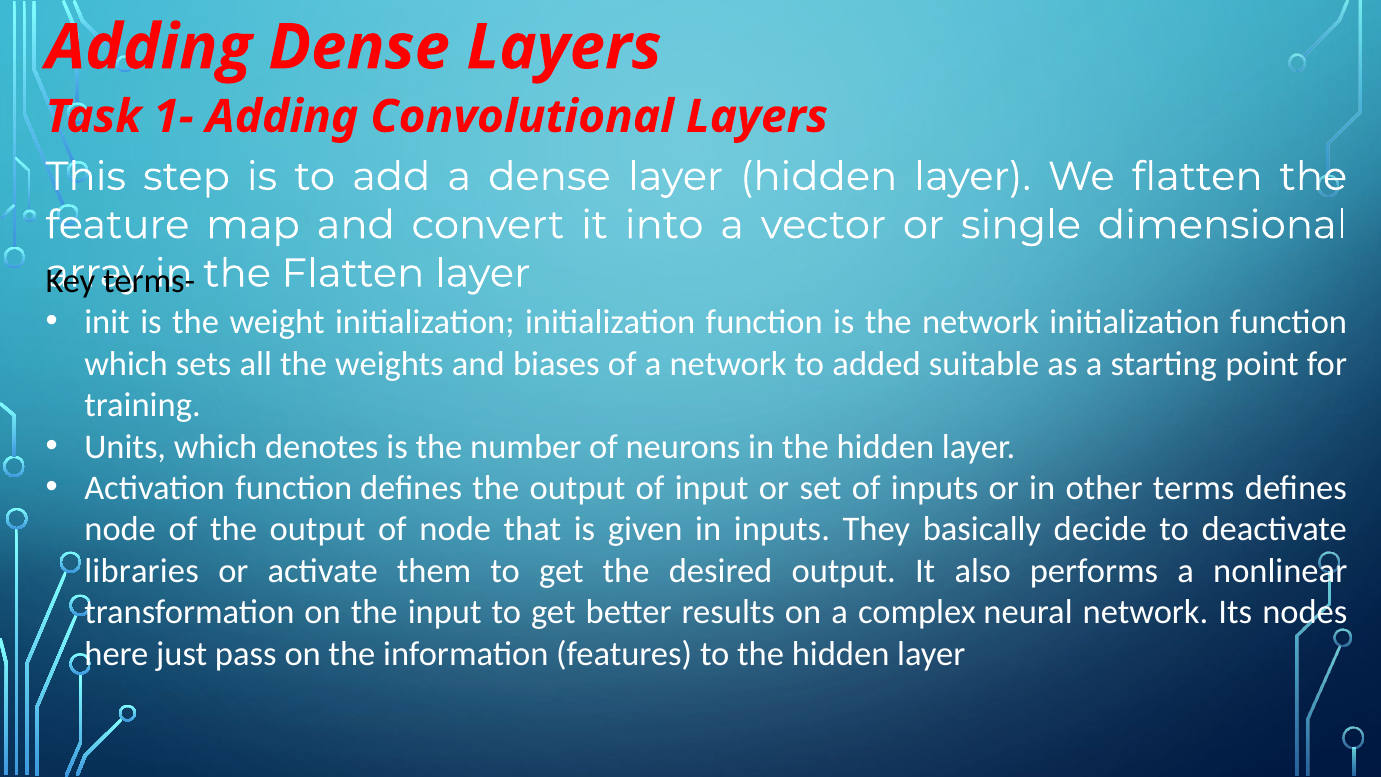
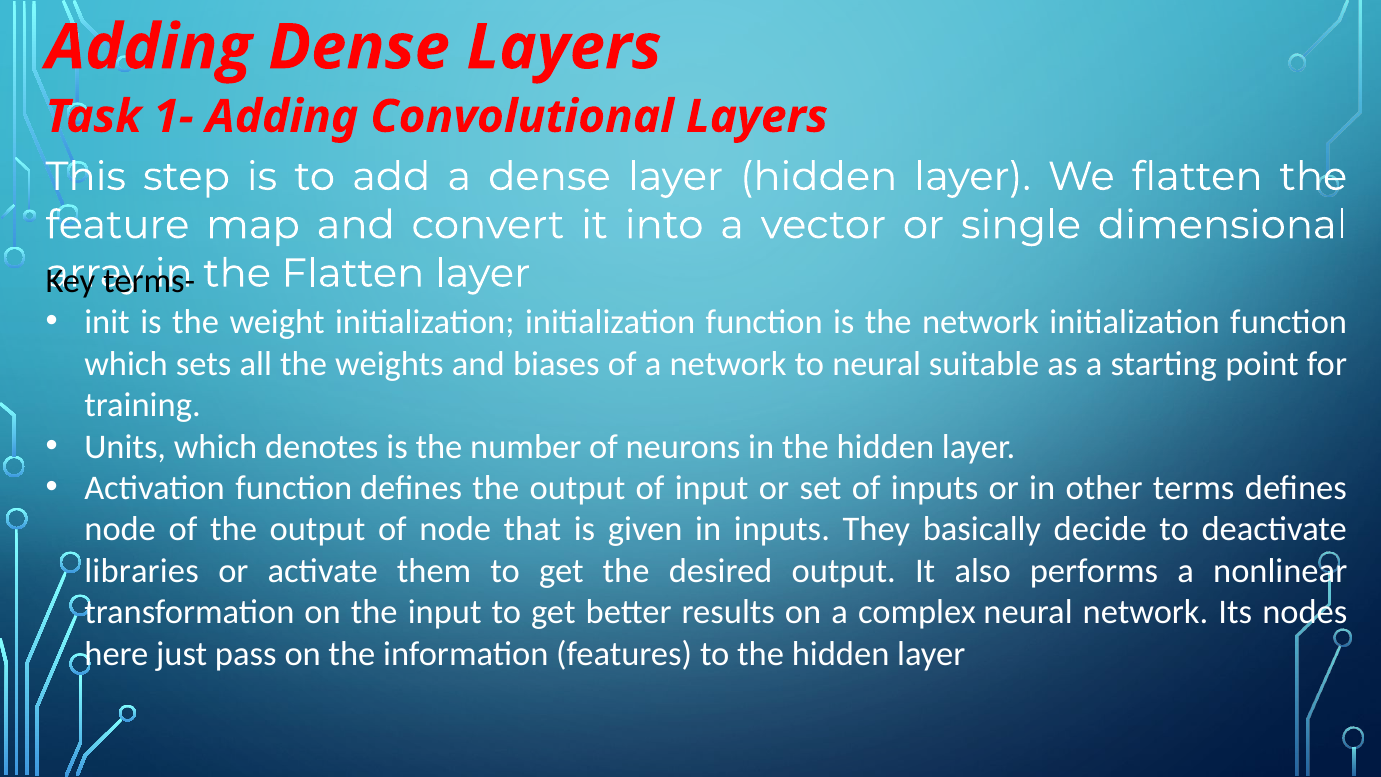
to added: added -> neural (877, 364)
